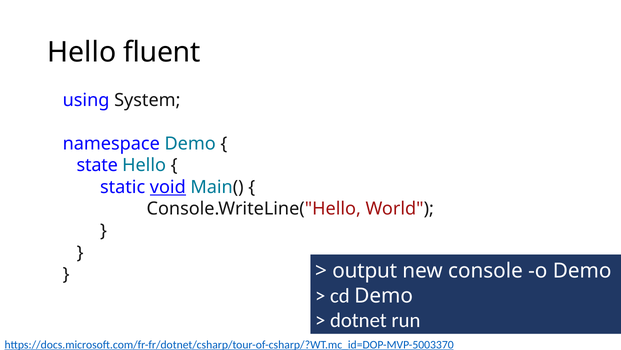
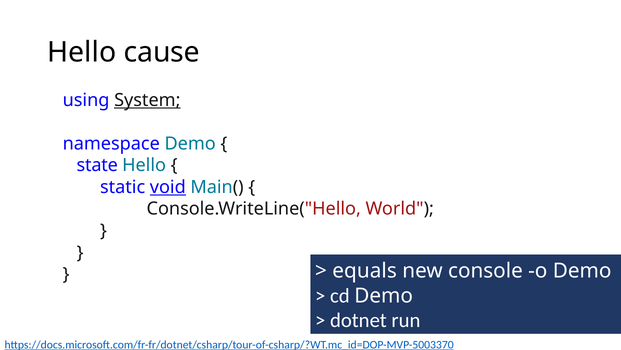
fluent: fluent -> cause (162, 52)
System underline: none -> present (147, 100)
output: output -> equals (365, 270)
